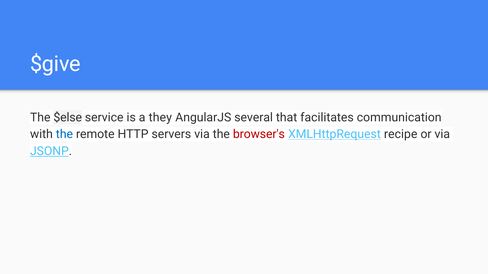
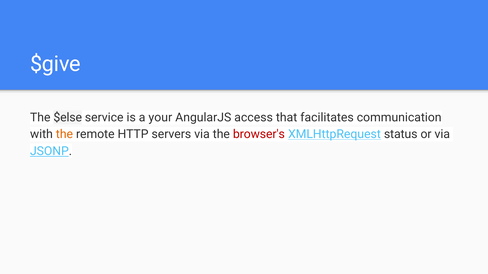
they: they -> your (160, 118)
several: several -> access (254, 118)
the colour: blue -> orange (64, 134)
recipe: recipe -> status (401, 134)
